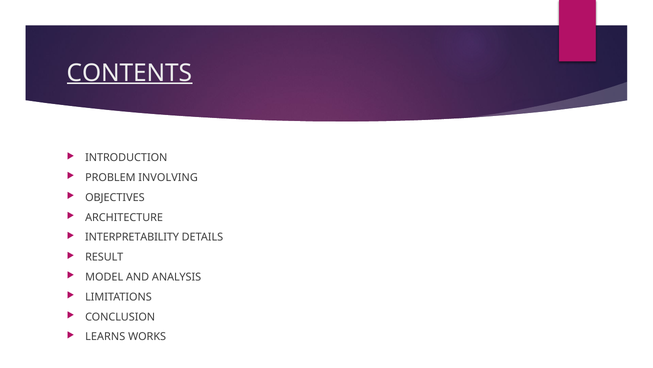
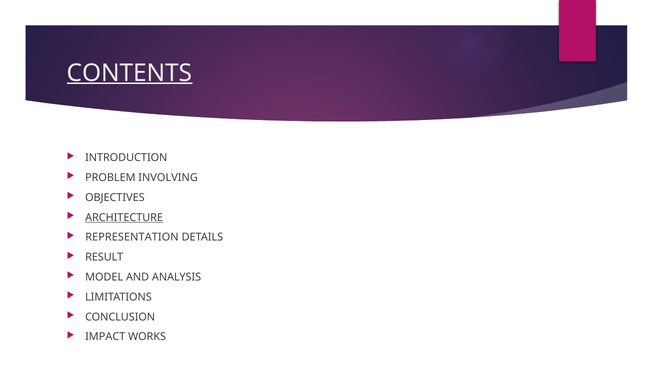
ARCHITECTURE underline: none -> present (124, 217)
INTERPRETABILITY: INTERPRETABILITY -> REPRESENTATION (132, 237)
LEARNS: LEARNS -> IMPACT (105, 336)
